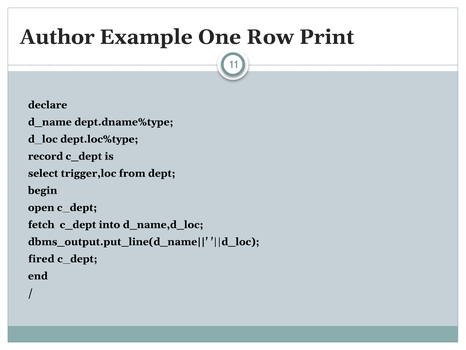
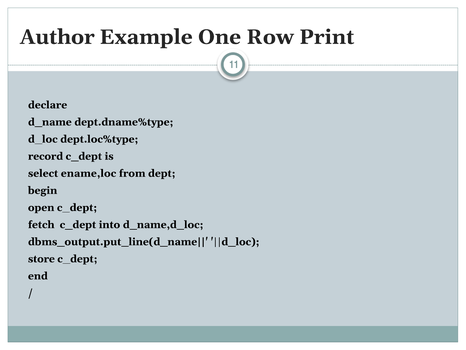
trigger,loc: trigger,loc -> ename,loc (89, 173)
fired: fired -> store (41, 259)
